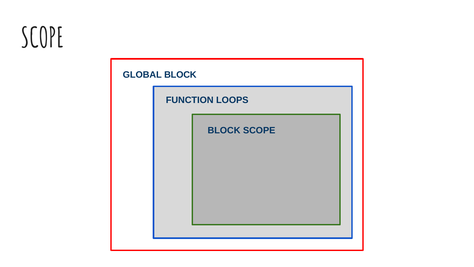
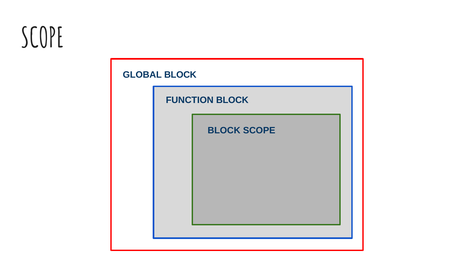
FUNCTION LOOPS: LOOPS -> BLOCK (232, 100)
